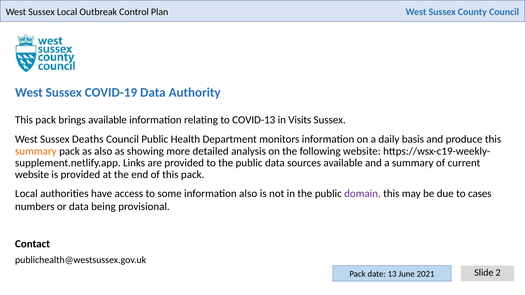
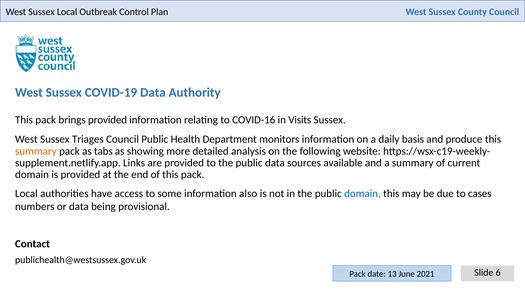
brings available: available -> provided (108, 120)
COVID-13: COVID-13 -> COVID-16 (254, 120)
Deaths: Deaths -> Triages (88, 139)
as also: also -> tabs (103, 151)
website: website -> domain (32, 175)
domain colour: purple -> blue (362, 194)
2: 2 -> 6 (498, 273)
